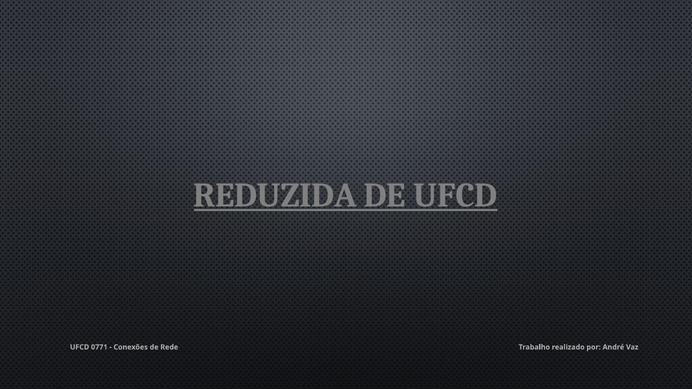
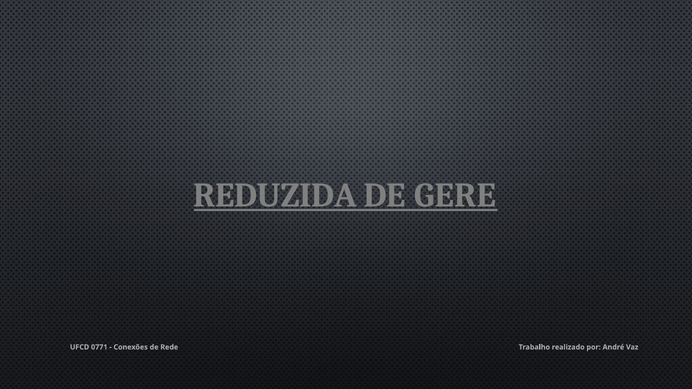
DE UFCD: UFCD -> GERE (455, 195)
